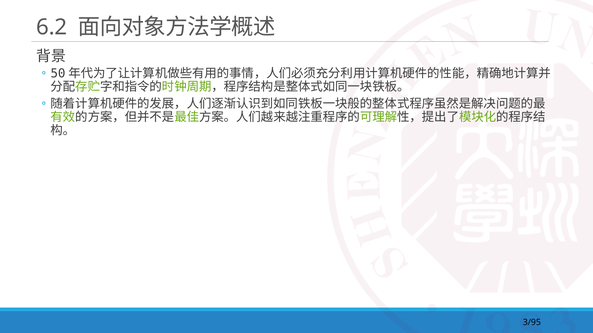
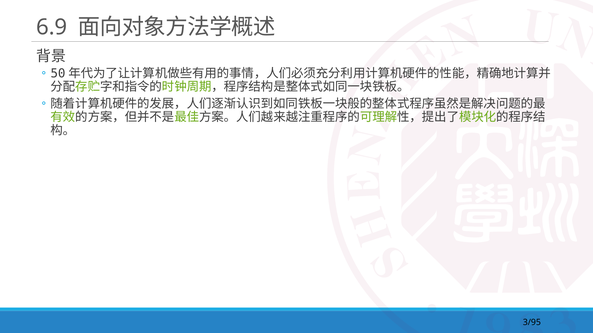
6.2: 6.2 -> 6.9 (52, 27)
